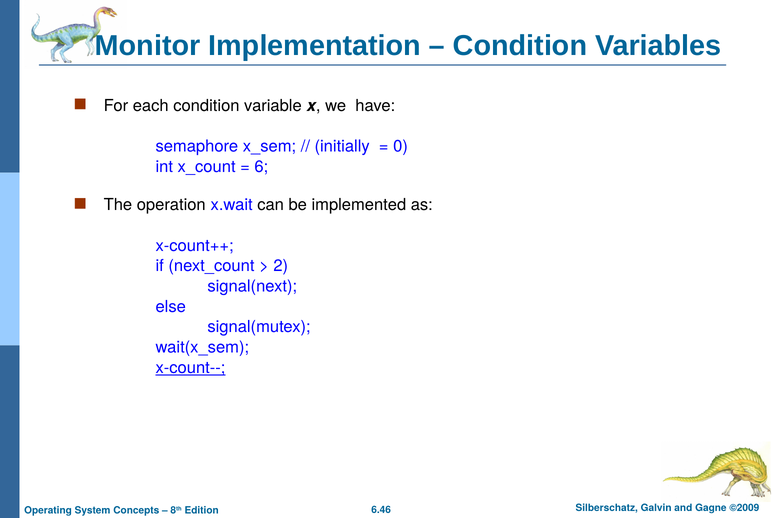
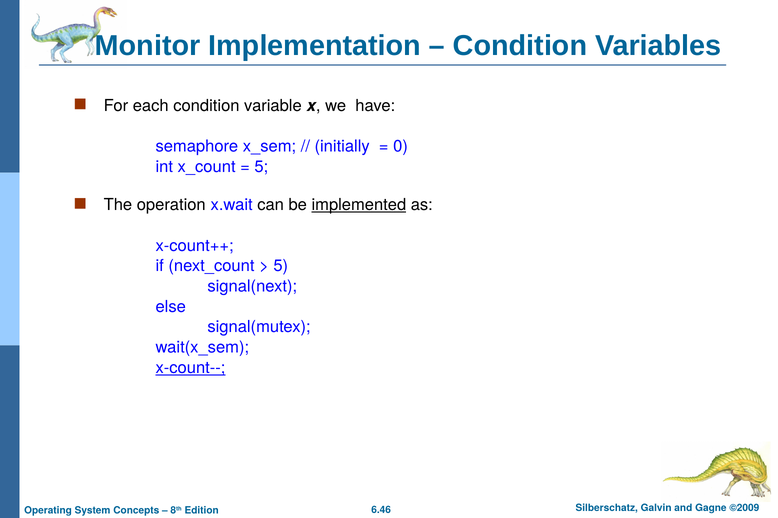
6: 6 -> 5 (261, 167)
implemented underline: none -> present (359, 205)
2: 2 -> 5 (281, 266)
